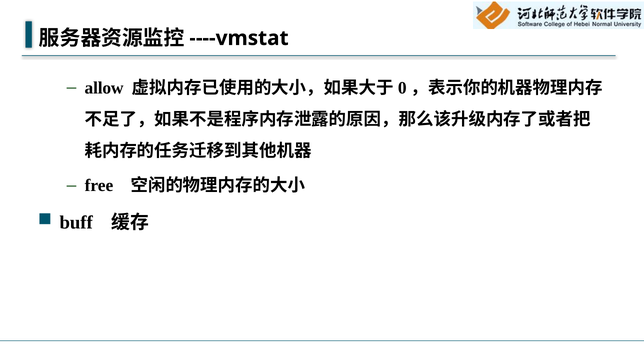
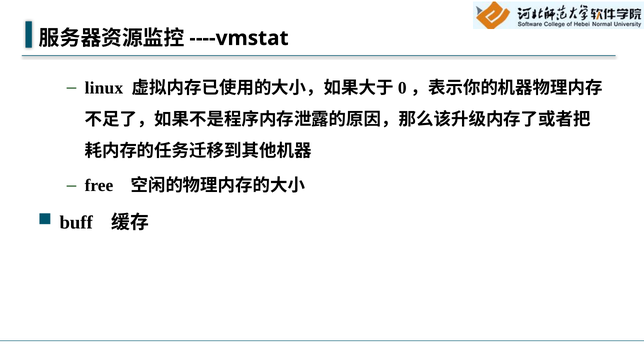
allow: allow -> linux (104, 88)
